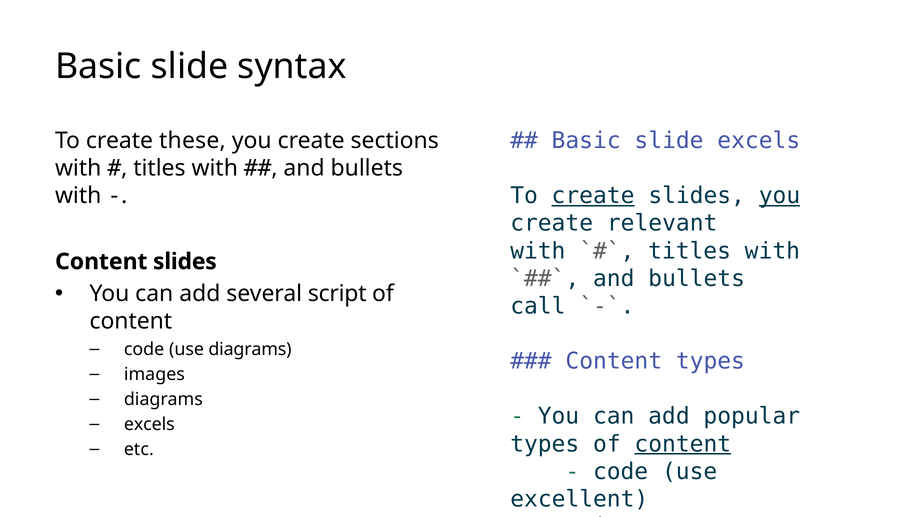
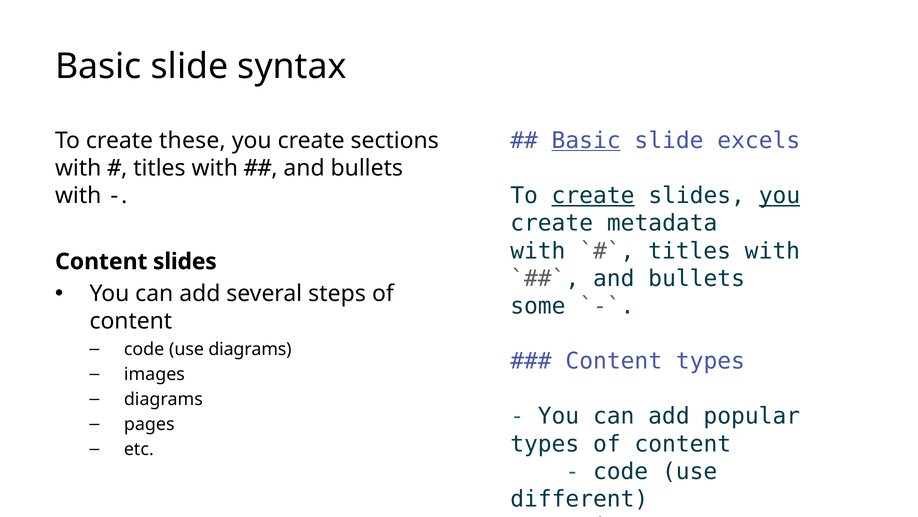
Basic underline: none -> present (586, 140)
relevant: relevant -> metadata (662, 223)
script: script -> steps (337, 293)
call: call -> some (538, 306)
excels: excels -> pages (149, 424)
content underline: present -> none (683, 443)
excellent: excellent -> different (579, 498)
